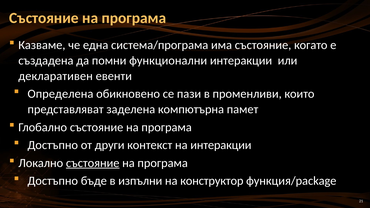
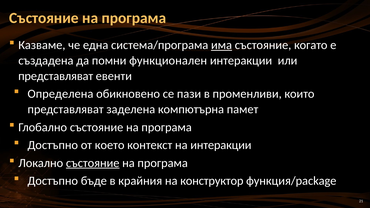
има underline: none -> present (222, 45)
функционални: функционални -> функционален (168, 61)
декларативен: декларативен -> представляват (56, 76)
други: други -> което (110, 145)
изпълни: изпълни -> крайния (140, 181)
